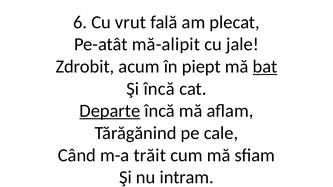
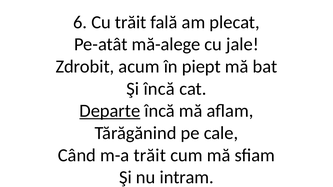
Cu vrut: vrut -> trăit (131, 22)
mă-alipit: mă-alipit -> mă-alege (166, 44)
bat underline: present -> none (265, 67)
